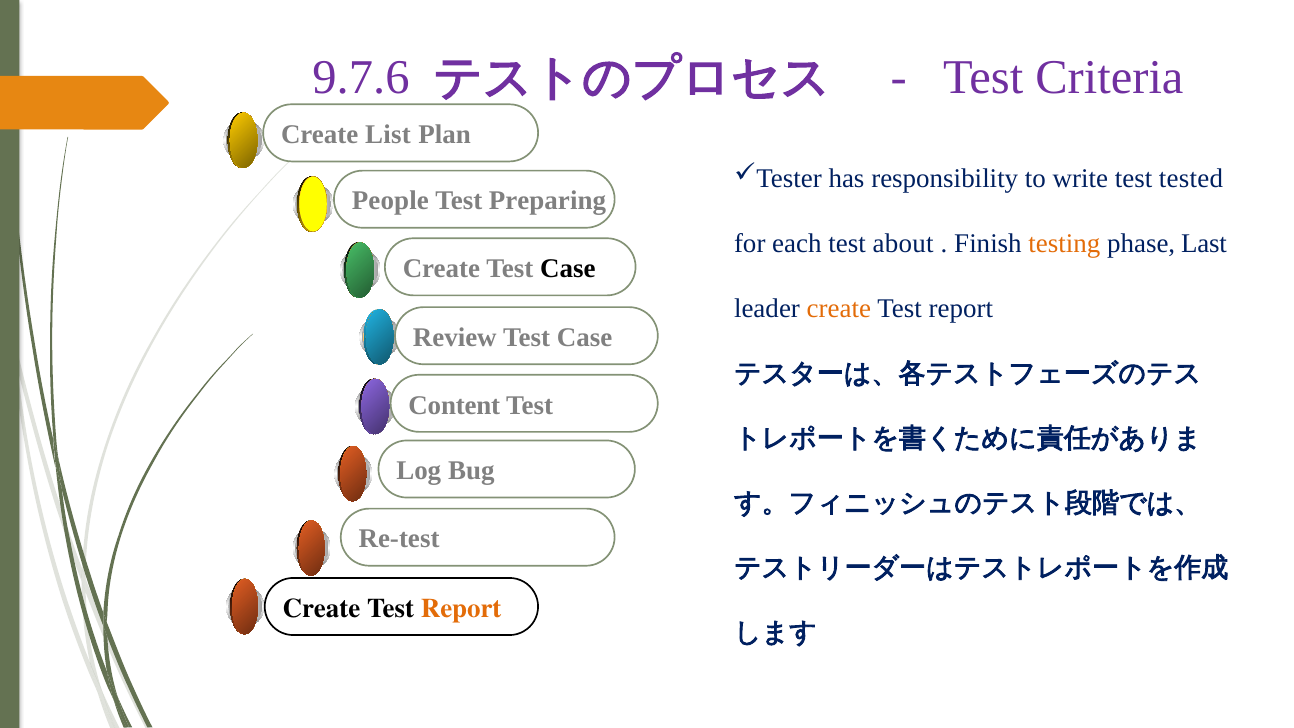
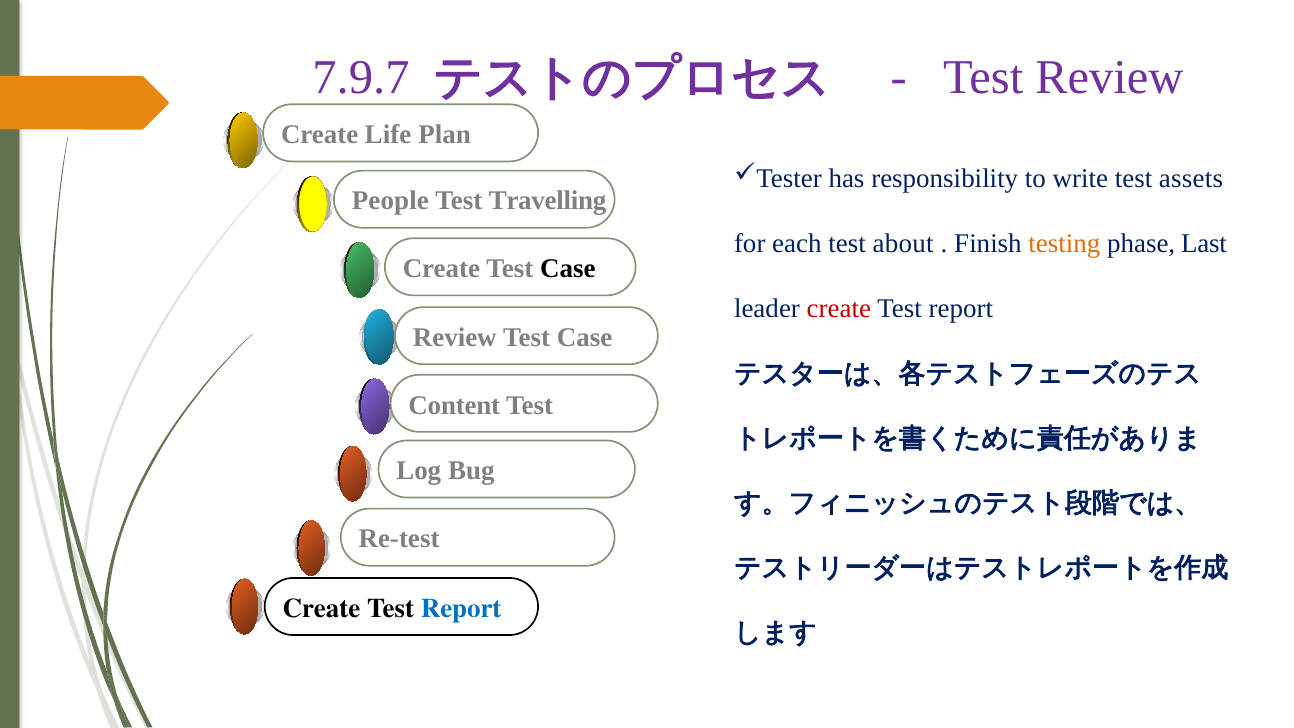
9.7.6: 9.7.6 -> 7.9.7 (361, 78)
Test Criteria: Criteria -> Review (1109, 78)
List: List -> Life (388, 135)
tested: tested -> assets (1191, 179)
Preparing: Preparing -> Travelling (548, 201)
create colour: orange -> red (839, 308)
Report colour: orange -> blue (461, 608)
